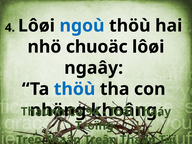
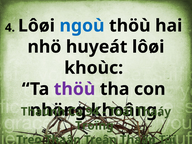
chuoäc: chuoäc -> huyeát (97, 47)
ngaây: ngaây -> khoùc (94, 68)
thöù colour: blue -> purple (75, 89)
